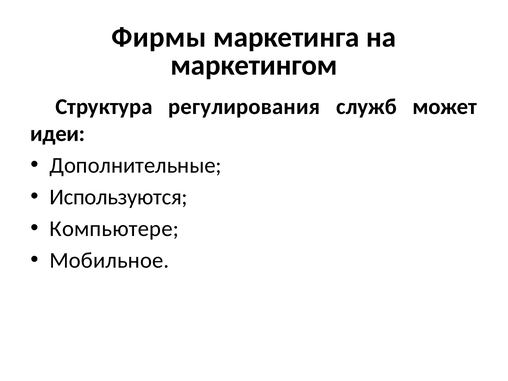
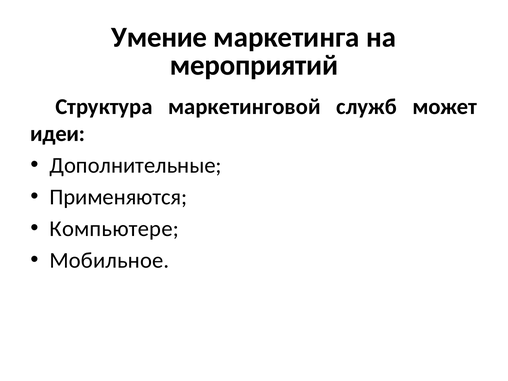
Фирмы: Фирмы -> Умение (159, 37)
маркетингом: маркетингом -> мероприятий (254, 65)
регулирования: регулирования -> маркетинговой (244, 107)
Используются: Используются -> Применяются (118, 197)
